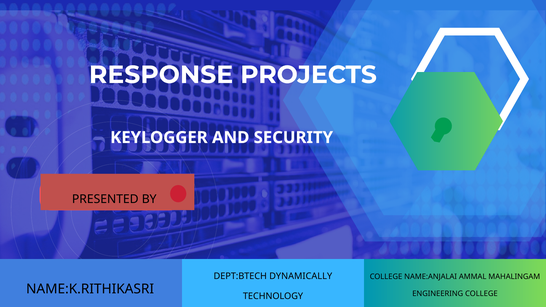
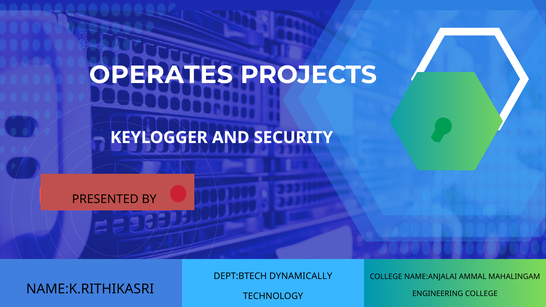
RESPONSE: RESPONSE -> OPERATES (161, 75)
